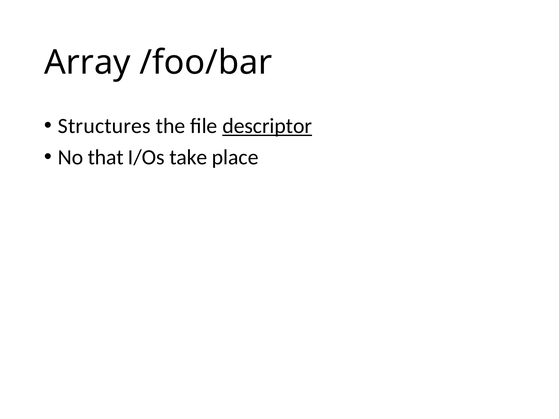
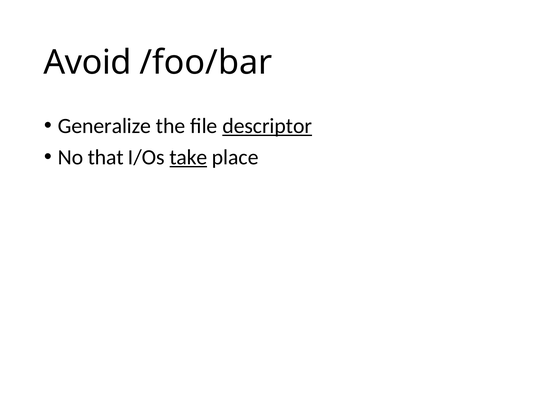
Array: Array -> Avoid (87, 63)
Structures: Structures -> Generalize (105, 126)
take underline: none -> present (188, 157)
